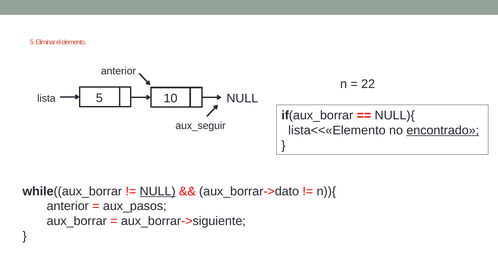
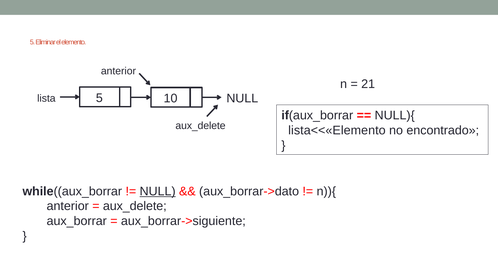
22: 22 -> 21 (368, 84)
aux_seguir: aux_seguir -> aux_delete (201, 126)
encontrado underline: present -> none (443, 130)
aux_pasos: aux_pasos -> aux_delete (135, 206)
